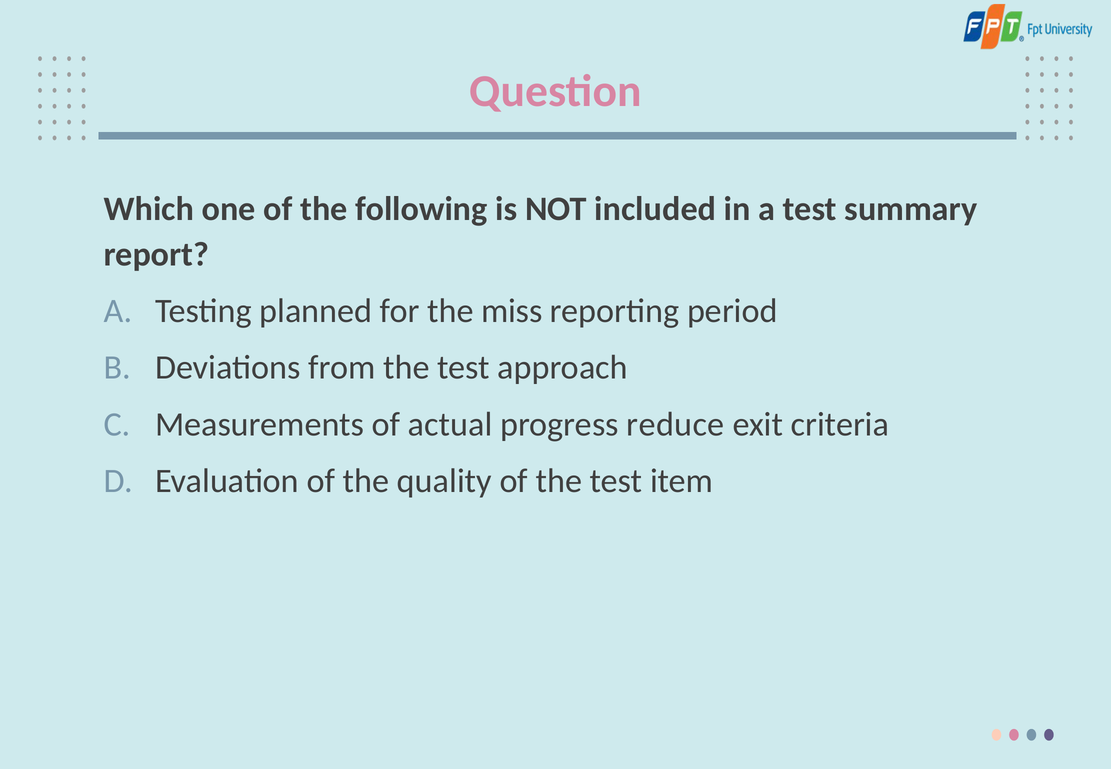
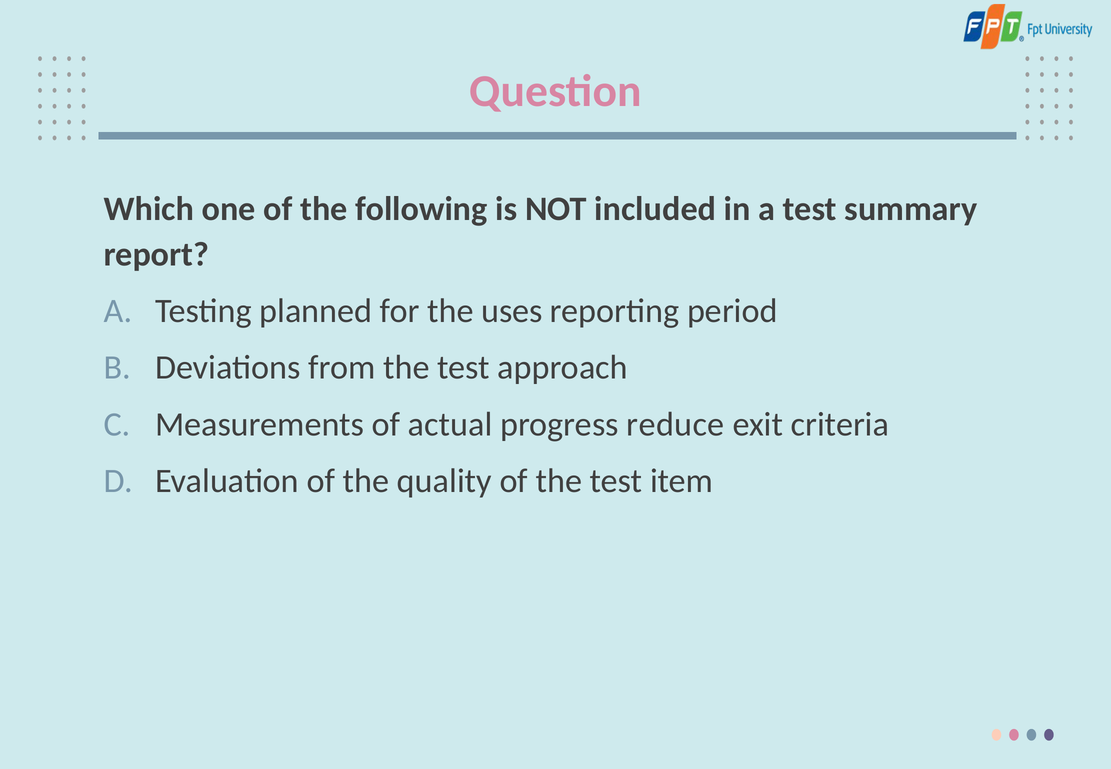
miss: miss -> uses (512, 311)
